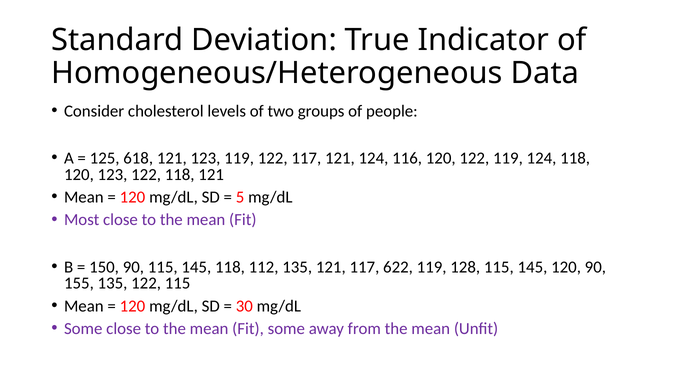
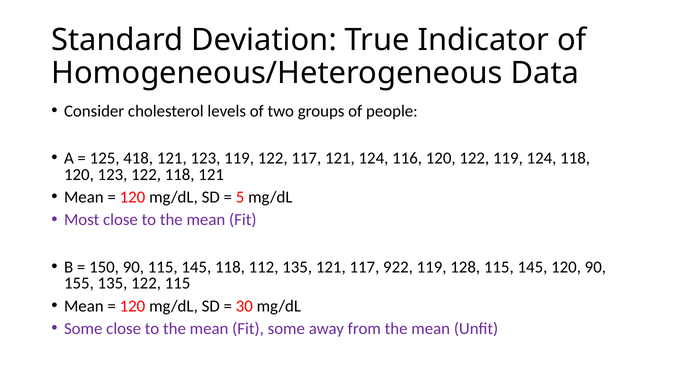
618: 618 -> 418 (138, 158)
622: 622 -> 922 (398, 267)
